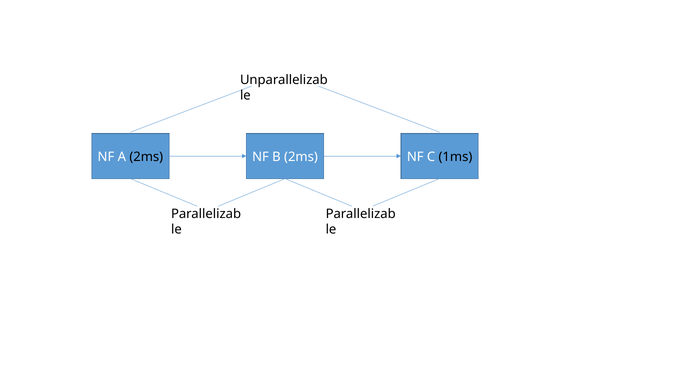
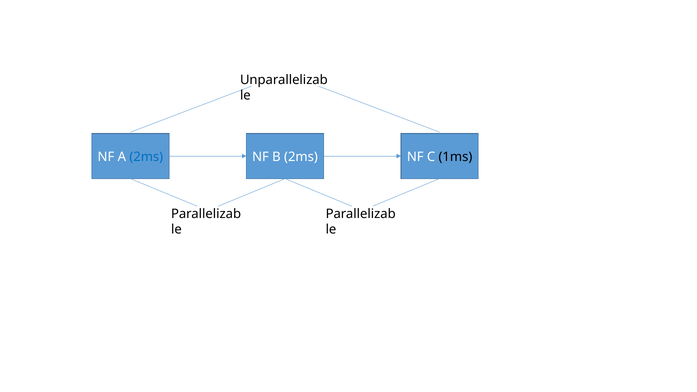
2ms colour: black -> blue (146, 157)
